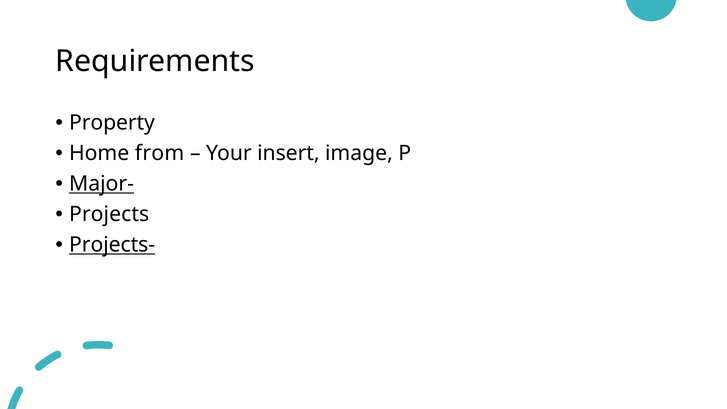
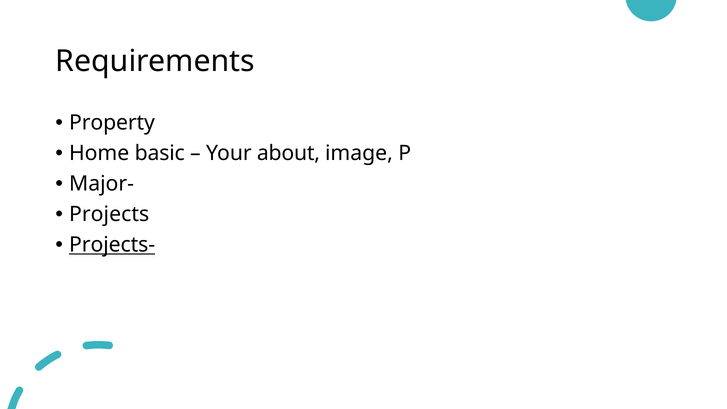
from: from -> basic (160, 153)
insert: insert -> about (288, 153)
Major- underline: present -> none (102, 184)
